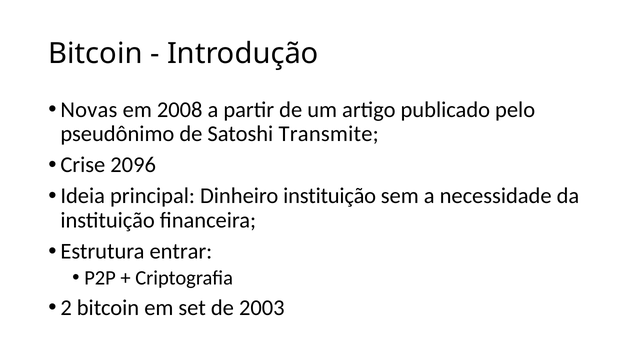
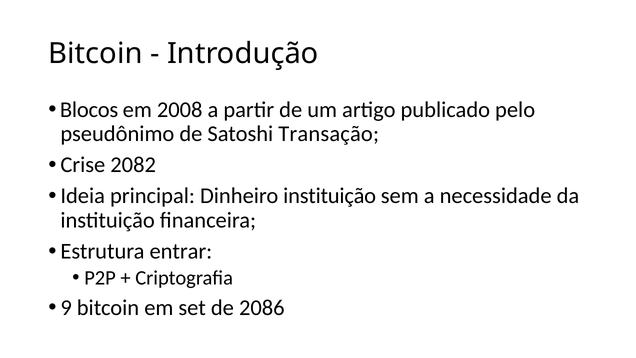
Novas: Novas -> Blocos (89, 110)
Transmite: Transmite -> Transação (329, 134)
2096: 2096 -> 2082 (133, 165)
2: 2 -> 9 (66, 308)
2003: 2003 -> 2086 (262, 308)
